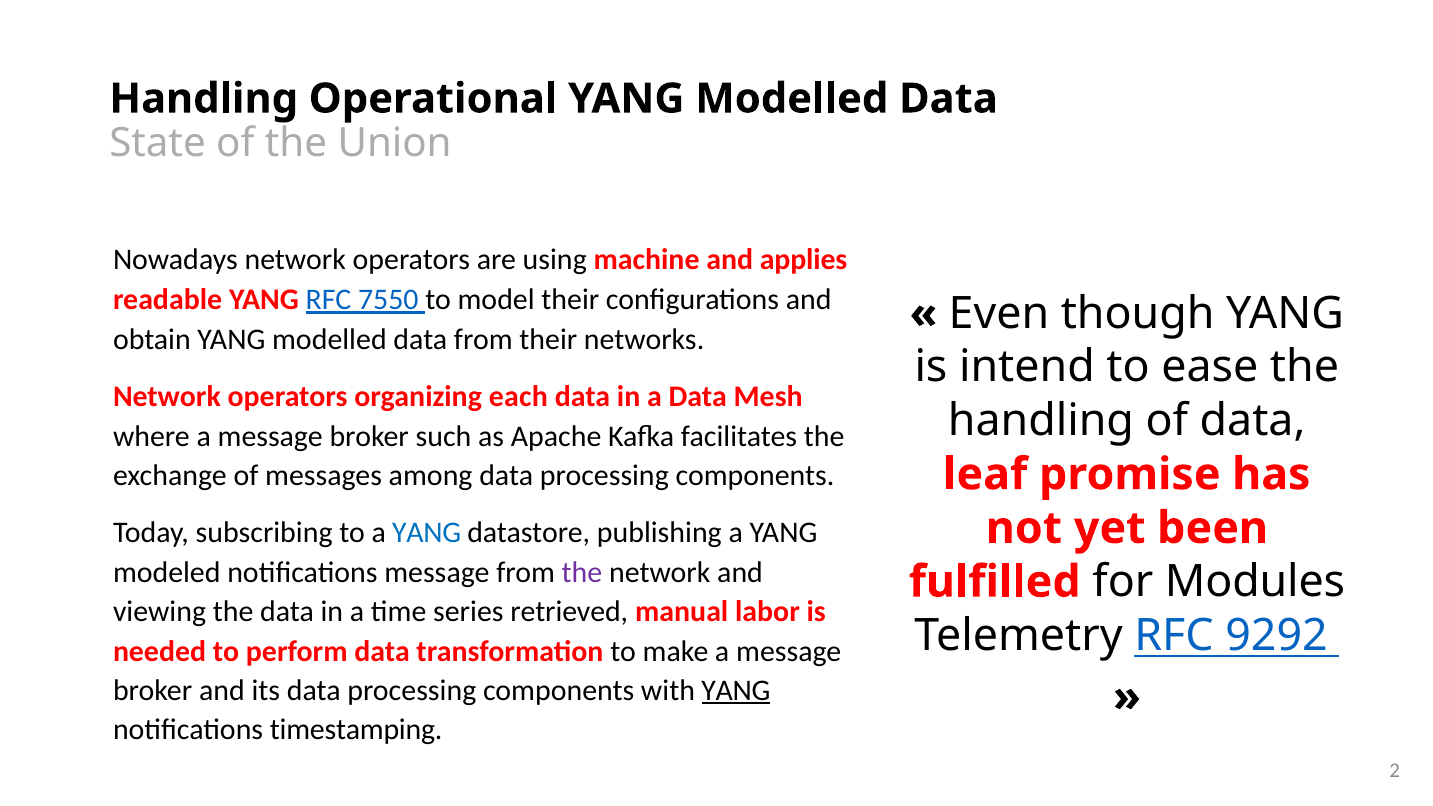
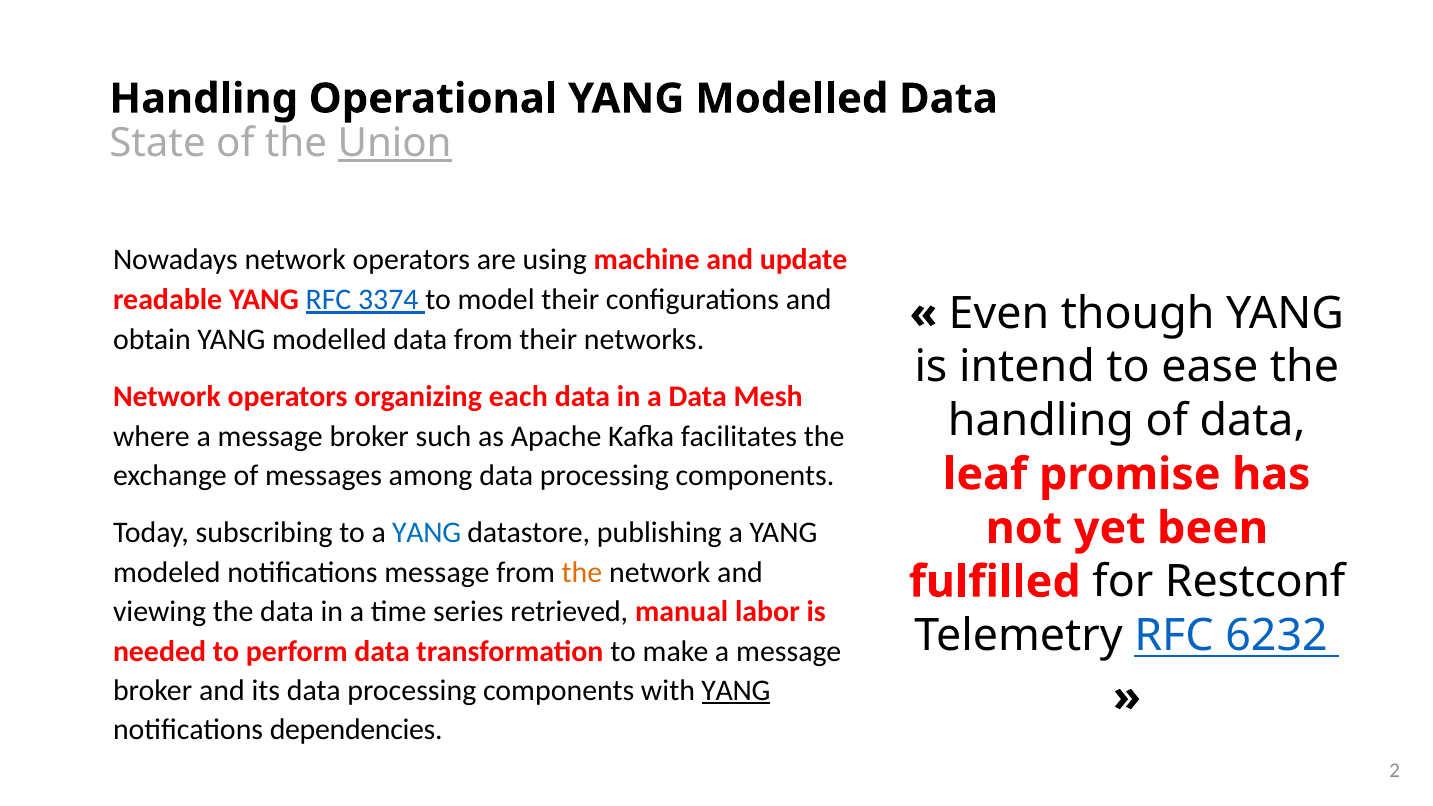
Union underline: none -> present (395, 143)
applies: applies -> update (804, 260)
7550: 7550 -> 3374 (388, 299)
the colour: purple -> orange (582, 572)
Modules: Modules -> Restconf (1255, 582)
9292: 9292 -> 6232 (1277, 636)
timestamping: timestamping -> dependencies (356, 730)
